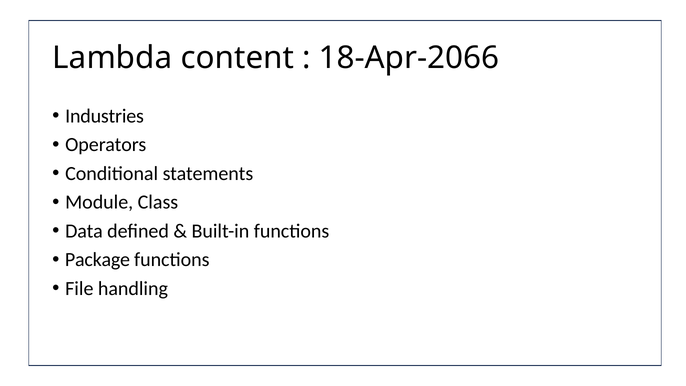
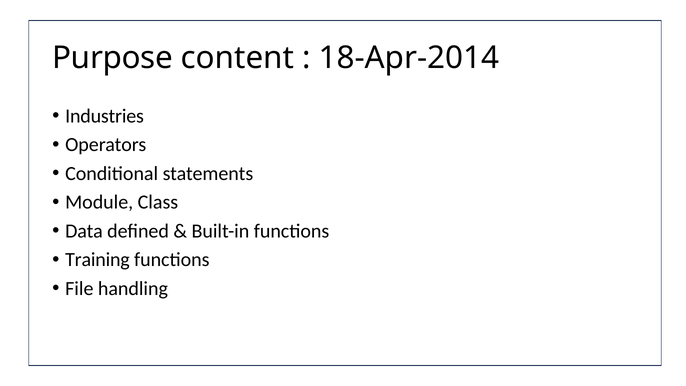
Lambda: Lambda -> Purpose (113, 58)
18-Apr-2066: 18-Apr-2066 -> 18-Apr-2014 (409, 58)
Package: Package -> Training (97, 260)
